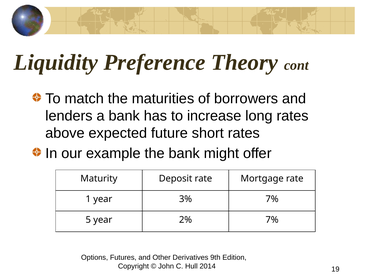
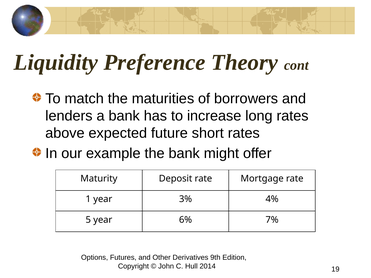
3% 7%: 7% -> 4% (272, 199)
2%: 2% -> 6% (185, 220)
